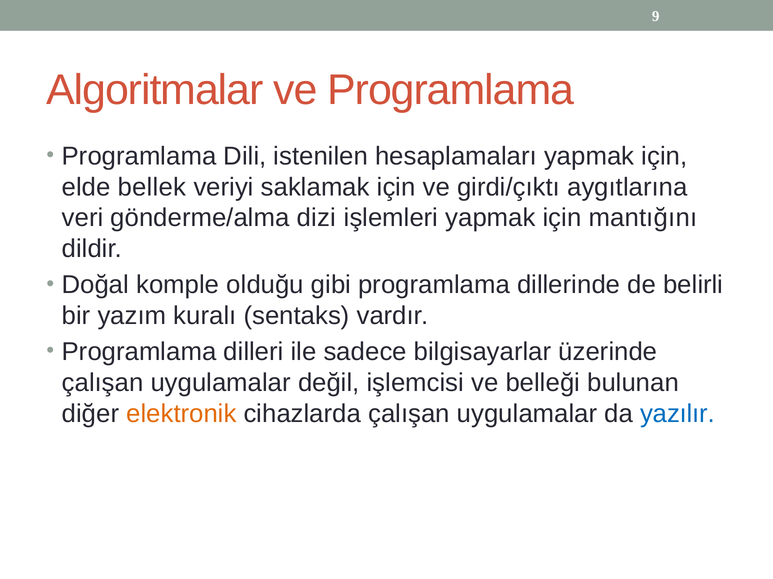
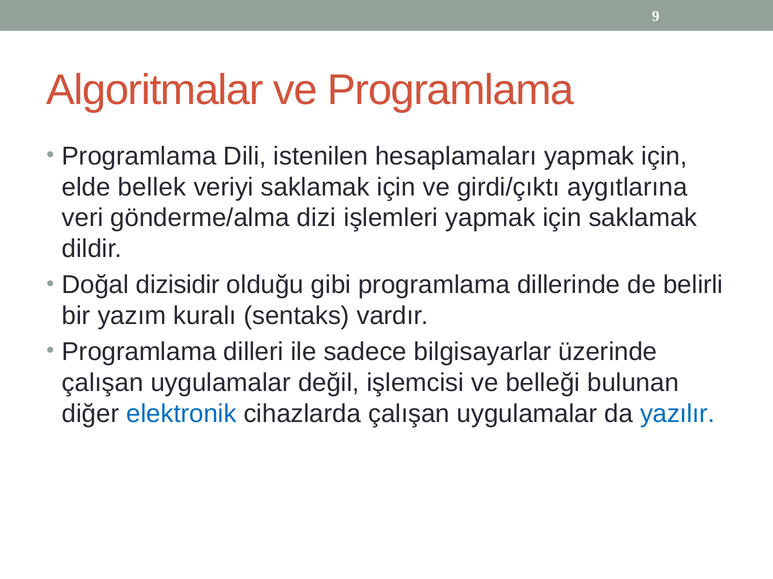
için mantığını: mantığını -> saklamak (643, 218)
komple: komple -> dizisidir (178, 285)
elektronik colour: orange -> blue (181, 414)
